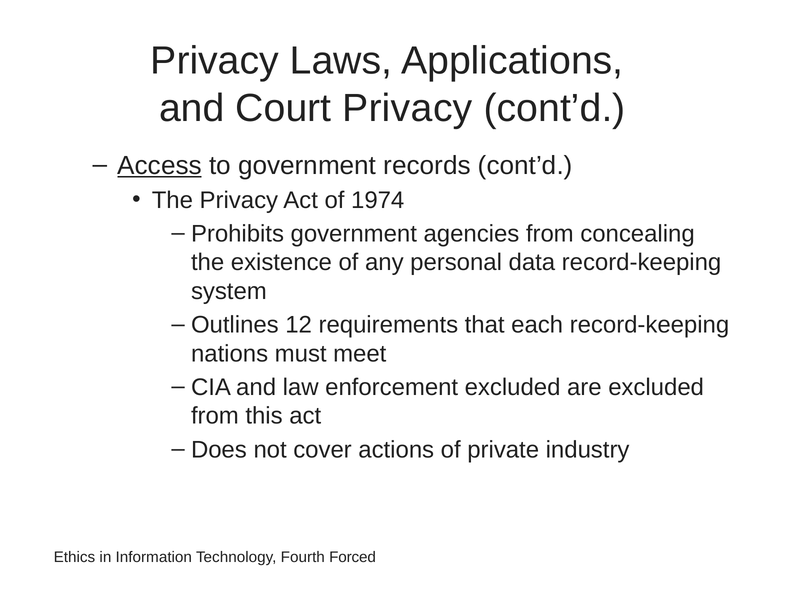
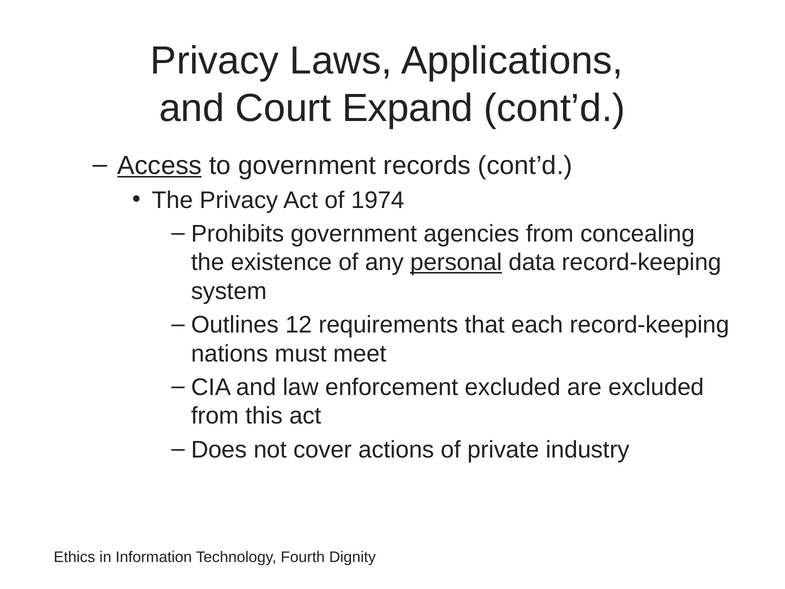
Court Privacy: Privacy -> Expand (408, 108)
personal underline: none -> present (456, 262)
Forced: Forced -> Dignity (352, 557)
